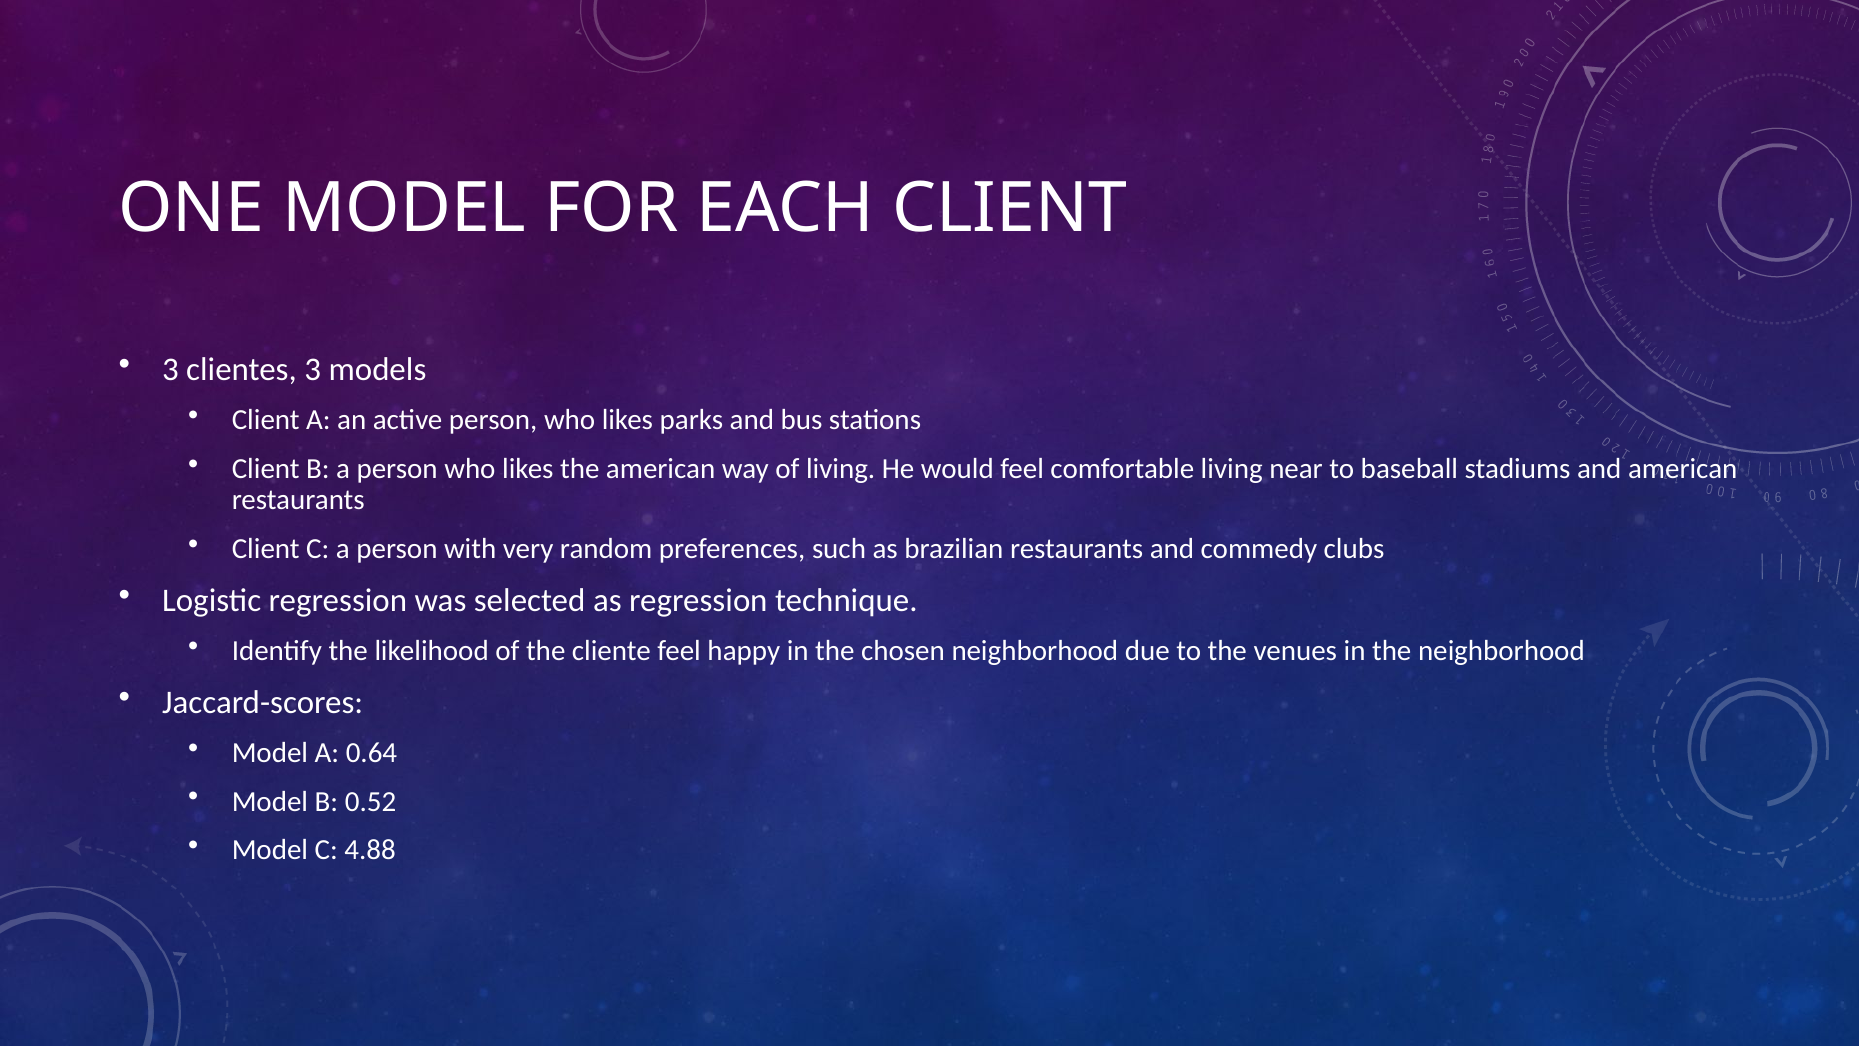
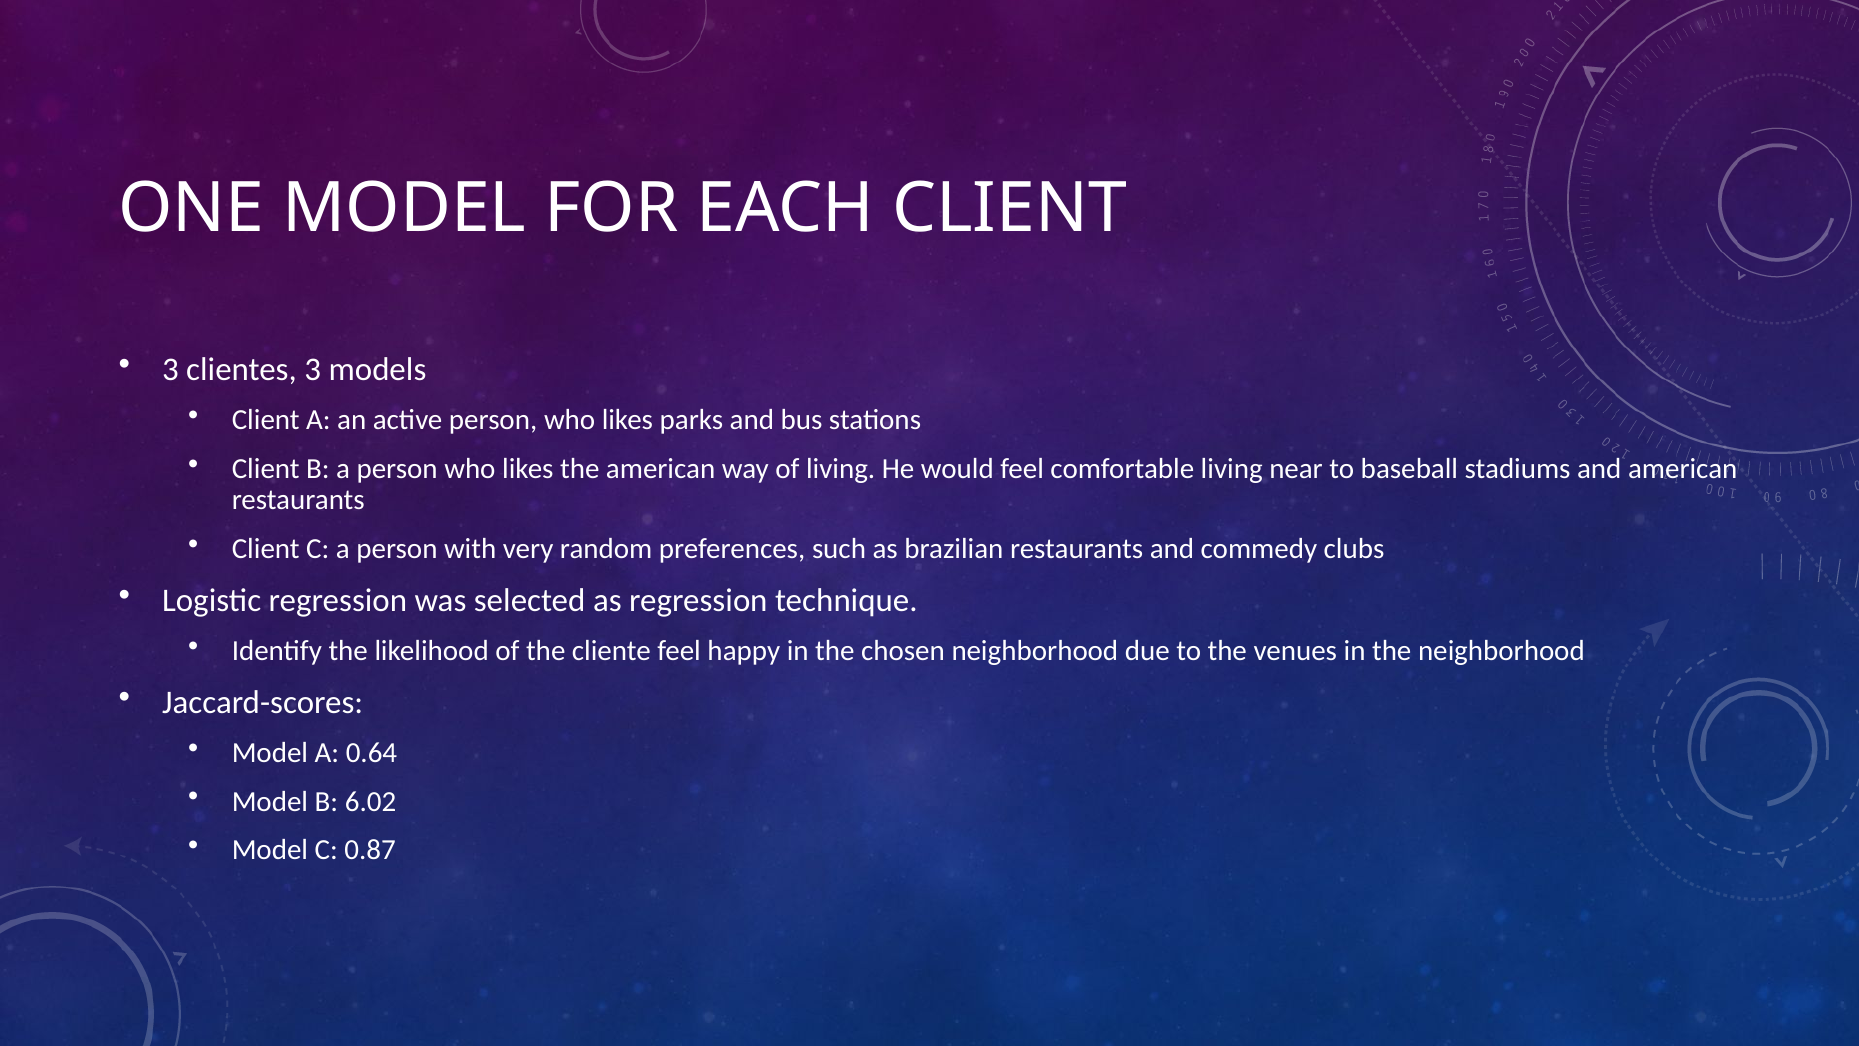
0.52: 0.52 -> 6.02 (371, 801)
4.88: 4.88 -> 0.87 (370, 850)
